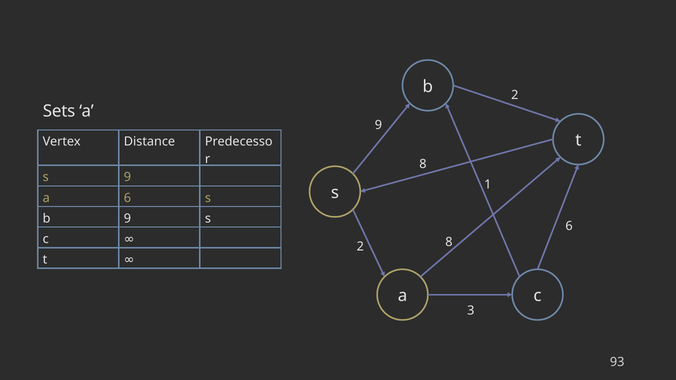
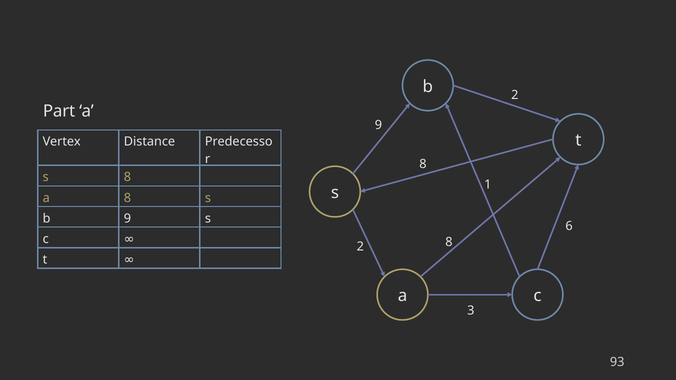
Sets: Sets -> Part (59, 111)
s 9: 9 -> 8 (127, 177)
a 6: 6 -> 8 (127, 198)
